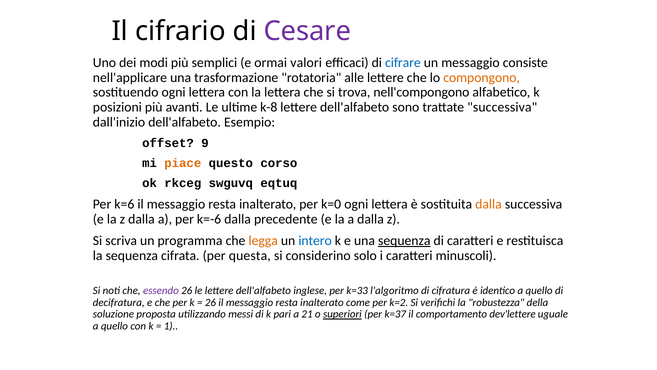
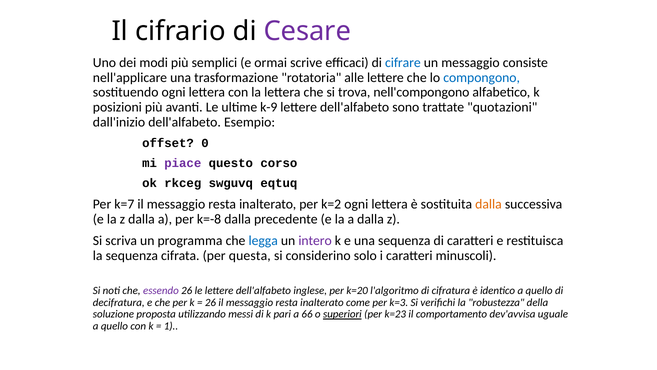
valori: valori -> scrive (306, 63)
compongono colour: orange -> blue (482, 77)
k-8: k-8 -> k-9 (269, 107)
trattate successiva: successiva -> quotazioni (502, 107)
9: 9 -> 0 (205, 143)
piace colour: orange -> purple (183, 163)
k=6: k=6 -> k=7 (124, 204)
k=0: k=0 -> k=2 (331, 204)
k=-6: k=-6 -> k=-8 (209, 219)
legga colour: orange -> blue (263, 240)
intero colour: blue -> purple (315, 240)
sequenza underline: present -> none (404, 240)
k=33: k=33 -> k=20 (357, 290)
k=2: k=2 -> k=3 (399, 302)
21: 21 -> 66 (307, 314)
k=37: k=37 -> k=23 (395, 314)
dev'lettere: dev'lettere -> dev'avvisa (512, 314)
